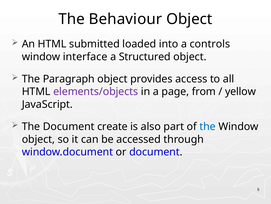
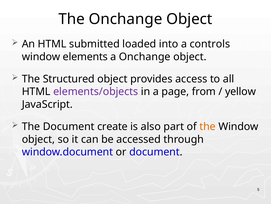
The Behaviour: Behaviour -> Onchange (125, 19)
interface: interface -> elements (85, 57)
a Structured: Structured -> Onchange (145, 57)
Paragraph: Paragraph -> Structured (69, 79)
the colour: blue -> orange (208, 126)
